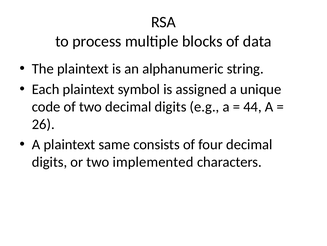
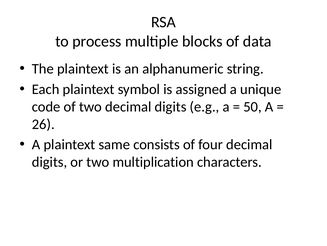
44: 44 -> 50 (253, 106)
implemented: implemented -> multiplication (153, 162)
